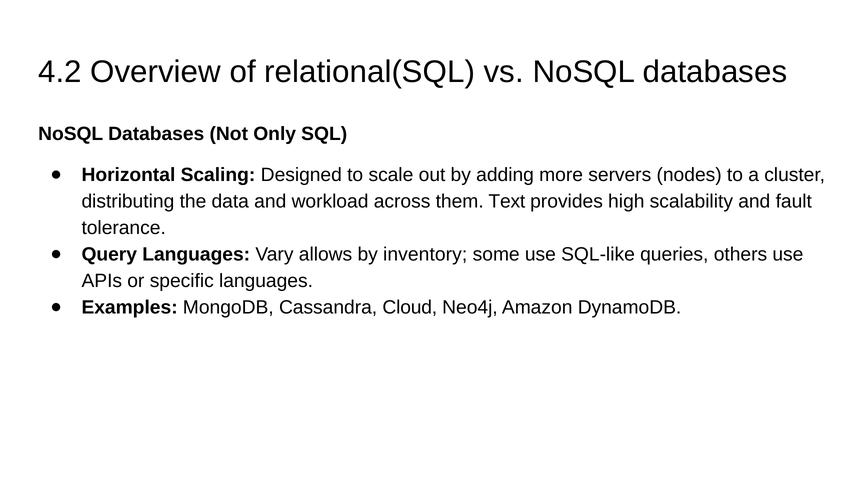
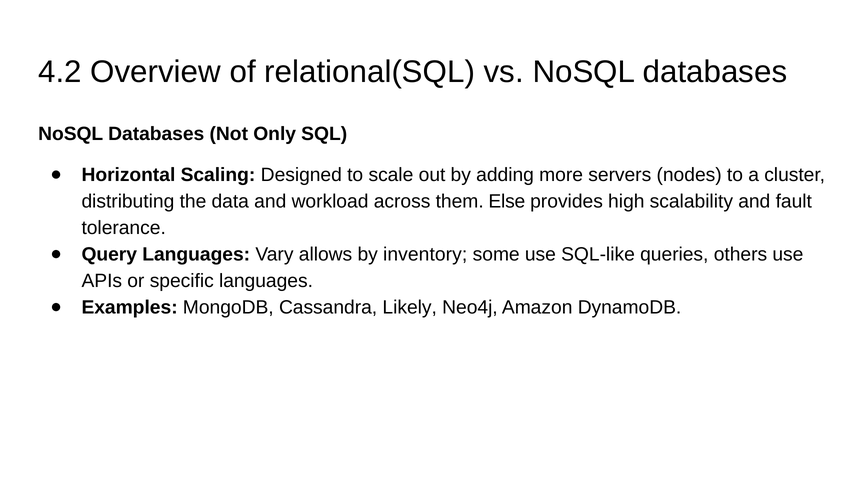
Text: Text -> Else (507, 202)
Cloud: Cloud -> Likely (410, 308)
